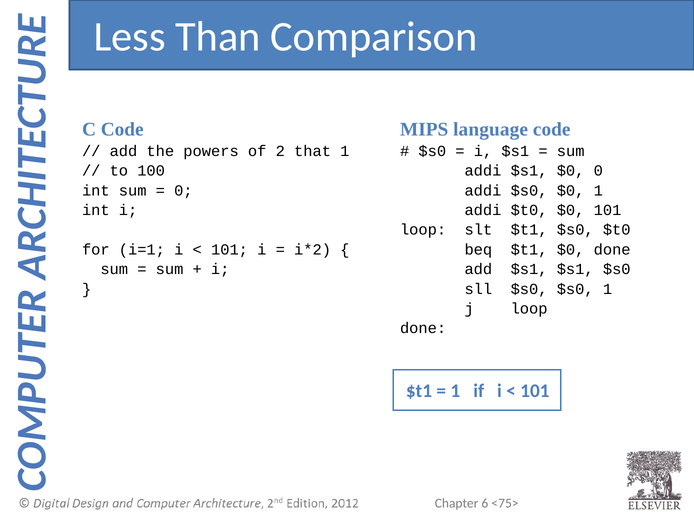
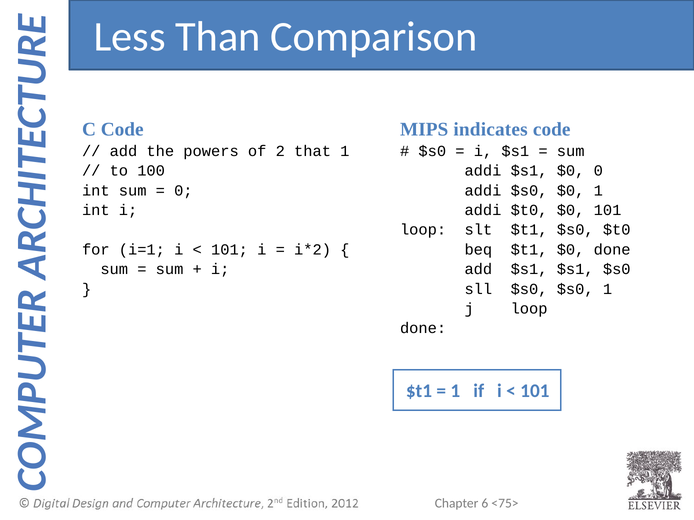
language: language -> indicates (491, 129)
